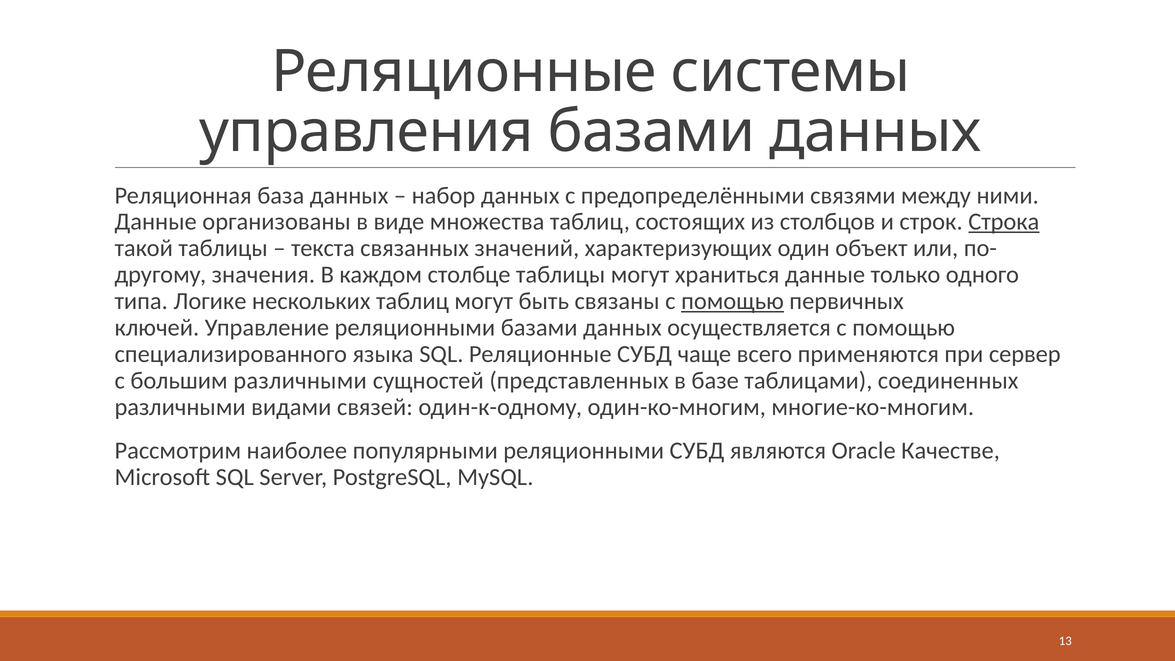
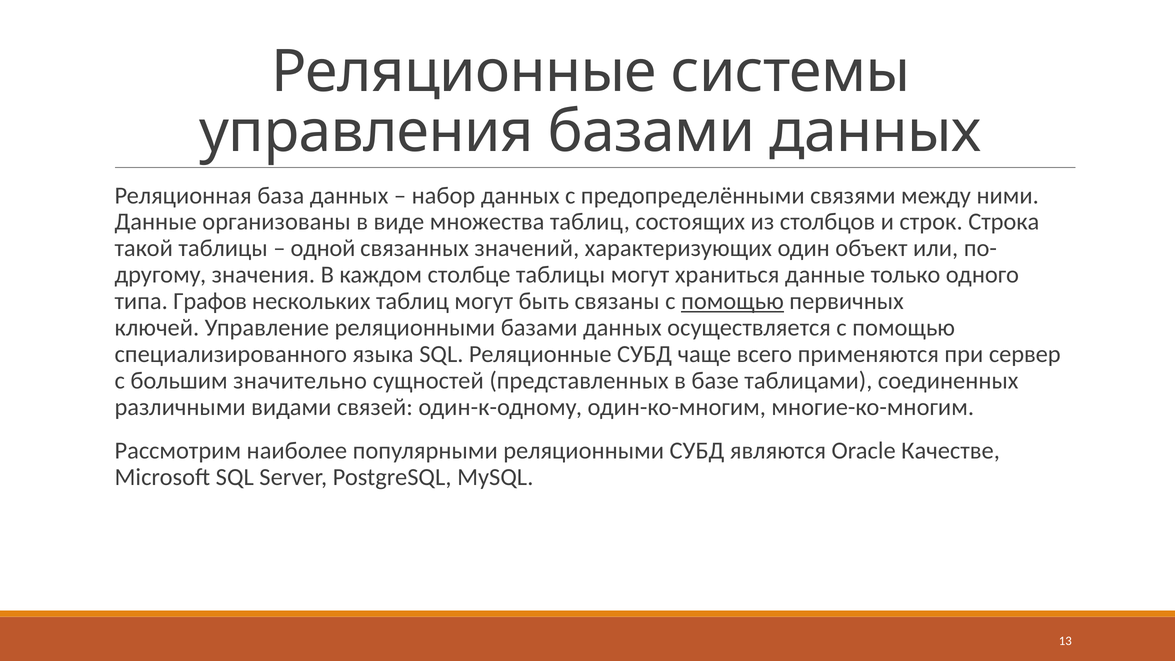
Строка underline: present -> none (1004, 222)
текста: текста -> одной (323, 248)
Логике: Логике -> Графов (210, 301)
большим различными: различными -> значительно (300, 381)
